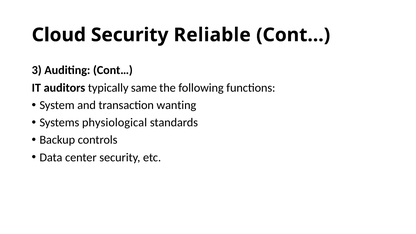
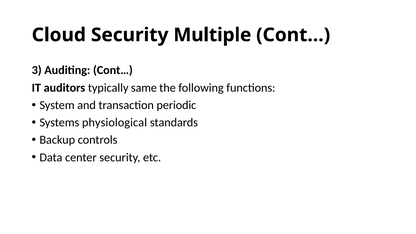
Reliable: Reliable -> Multiple (212, 35)
wanting: wanting -> periodic (176, 105)
